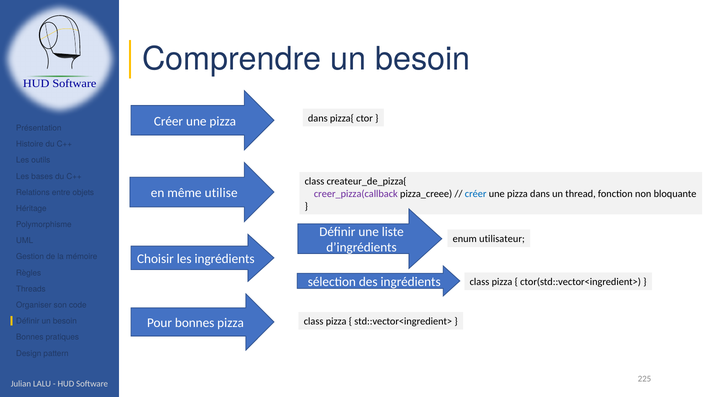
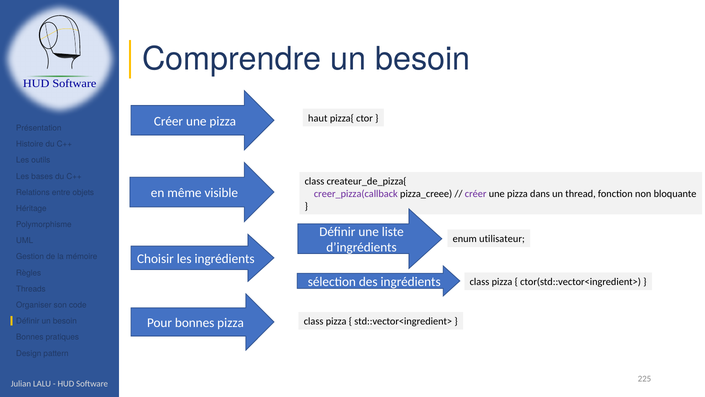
dans: dans -> haut (318, 118)
utilise: utilise -> visible (221, 193)
créer colour: blue -> purple (476, 194)
